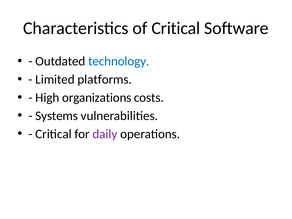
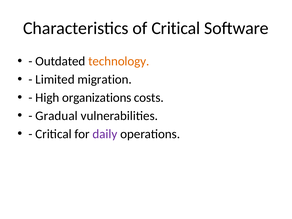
technology colour: blue -> orange (119, 61)
platforms: platforms -> migration (105, 79)
Systems: Systems -> Gradual (57, 116)
